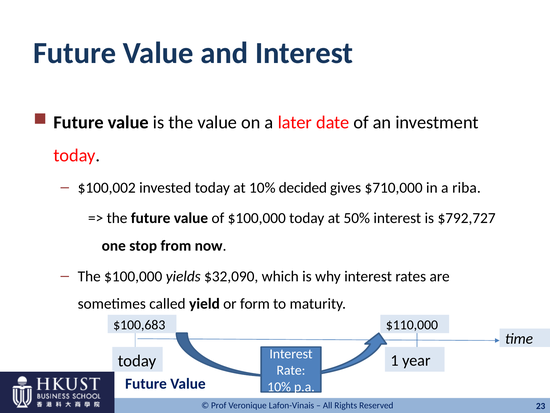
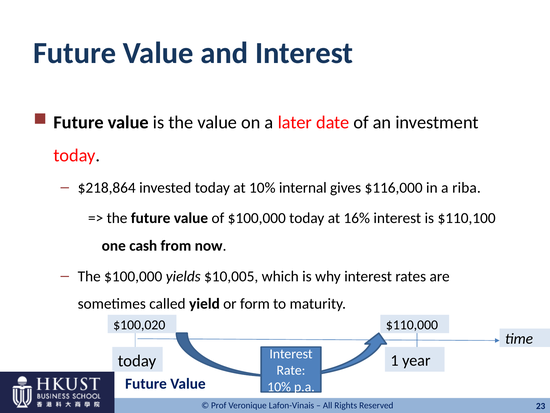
$100,002: $100,002 -> $218,864 (107, 187)
decided: decided -> internal (303, 187)
$710,000: $710,000 -> $116,000 (394, 187)
50%: 50% -> 16% (357, 218)
$792,727: $792,727 -> $110,100 (467, 218)
stop: stop -> cash (143, 246)
$32,090: $32,090 -> $10,005 (231, 276)
$100,683: $100,683 -> $100,020 (139, 325)
